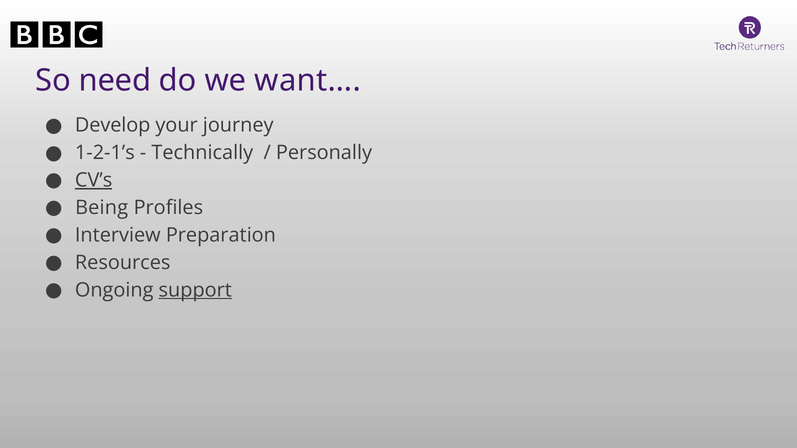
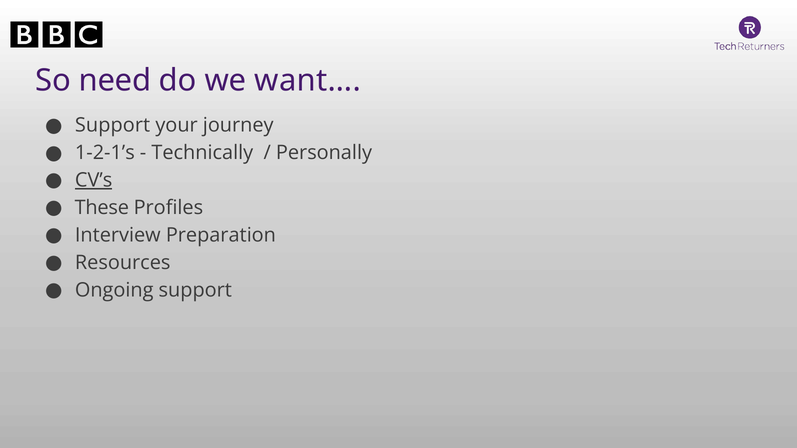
Develop: Develop -> Support (113, 125)
Being: Being -> These (102, 208)
support underline: present -> none (195, 290)
